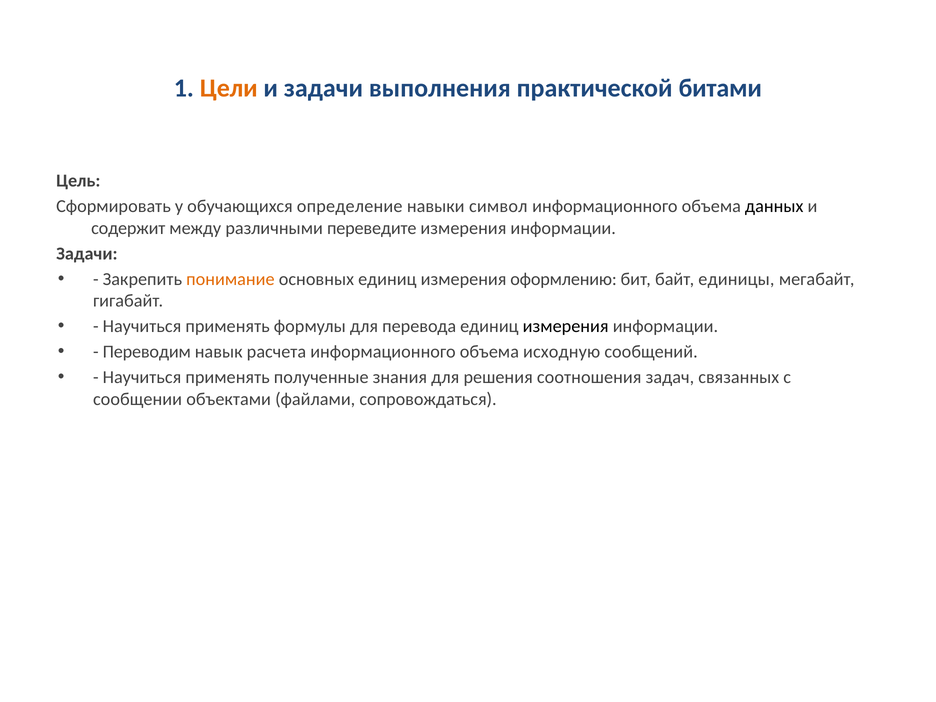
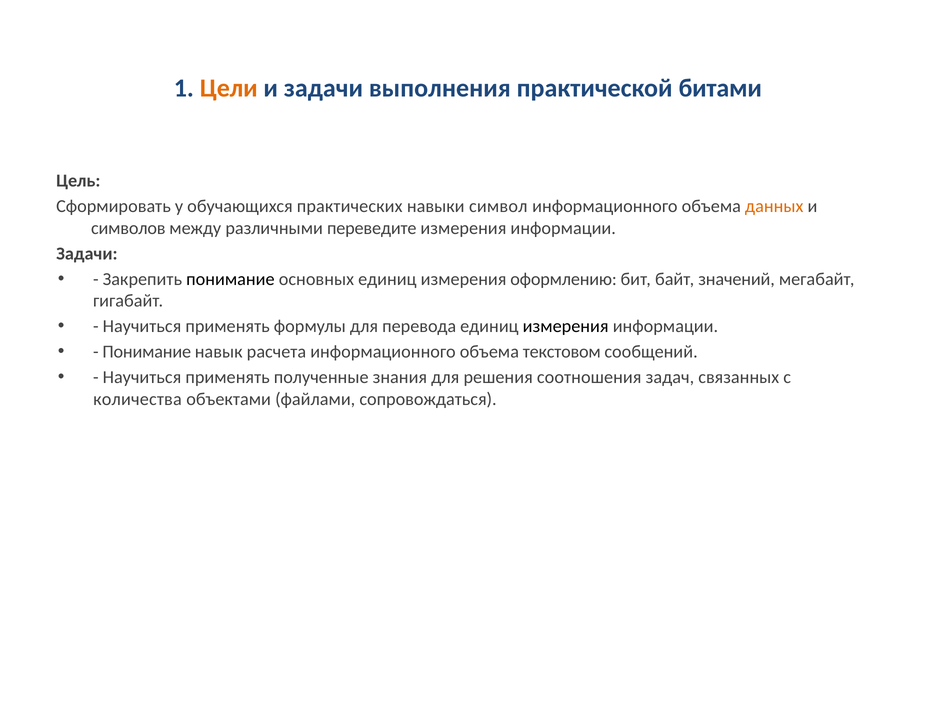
определение: определение -> практических (350, 206)
данных colour: black -> orange (774, 206)
содержит: содержит -> символов (128, 228)
понимание colour: orange -> black (230, 279)
единицы: единицы -> значений (737, 279)
Переводим: Переводим -> Понимание (147, 352)
исходную: исходную -> текстовом (562, 352)
сообщении: сообщении -> количества (137, 399)
